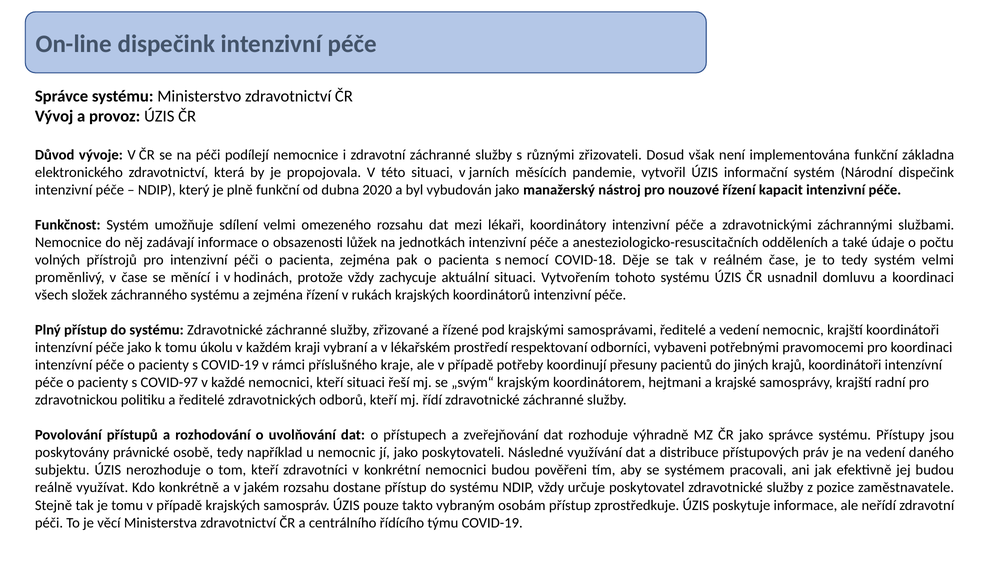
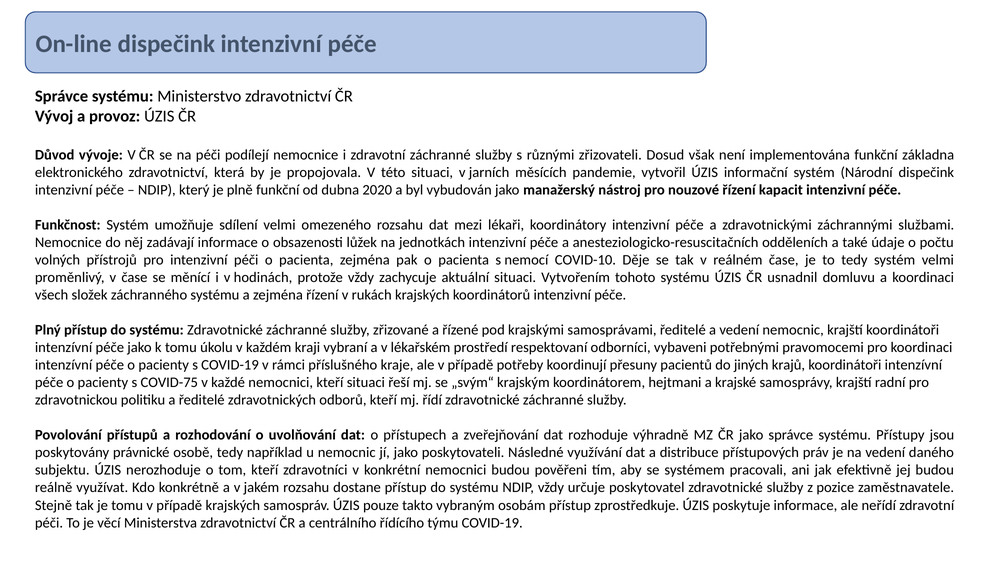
COVID-18: COVID-18 -> COVID-10 (585, 260)
COVID-97: COVID-97 -> COVID-75 (169, 383)
